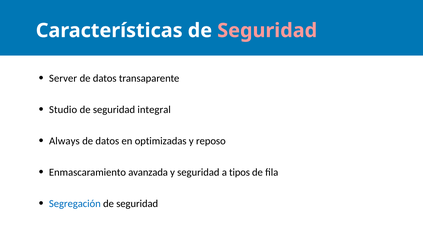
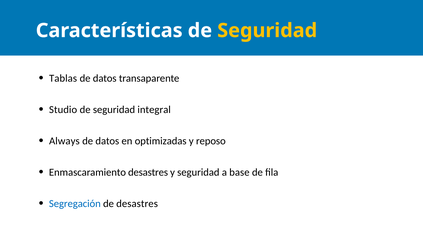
Seguridad colour: pink -> yellow (267, 31)
Server: Server -> Tablas (63, 78)
Enmascaramiento avanzada: avanzada -> desastres (148, 172)
tipos: tipos -> base (239, 172)
seguridad: seguridad -> desastres (137, 204)
